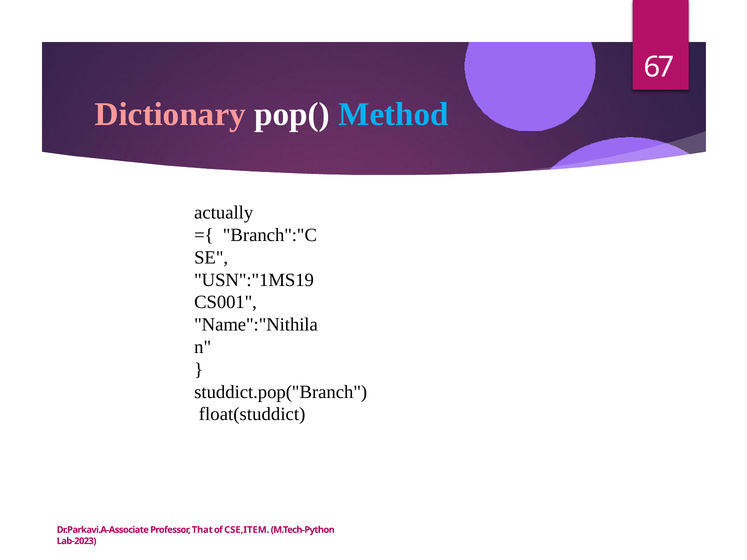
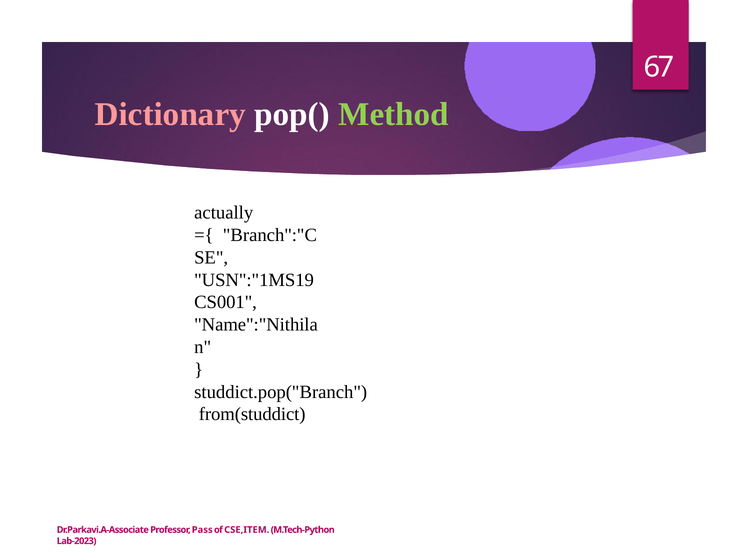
Method colour: light blue -> light green (394, 114)
float(studdict: float(studdict -> from(studdict (252, 415)
That: That -> Pass (202, 530)
